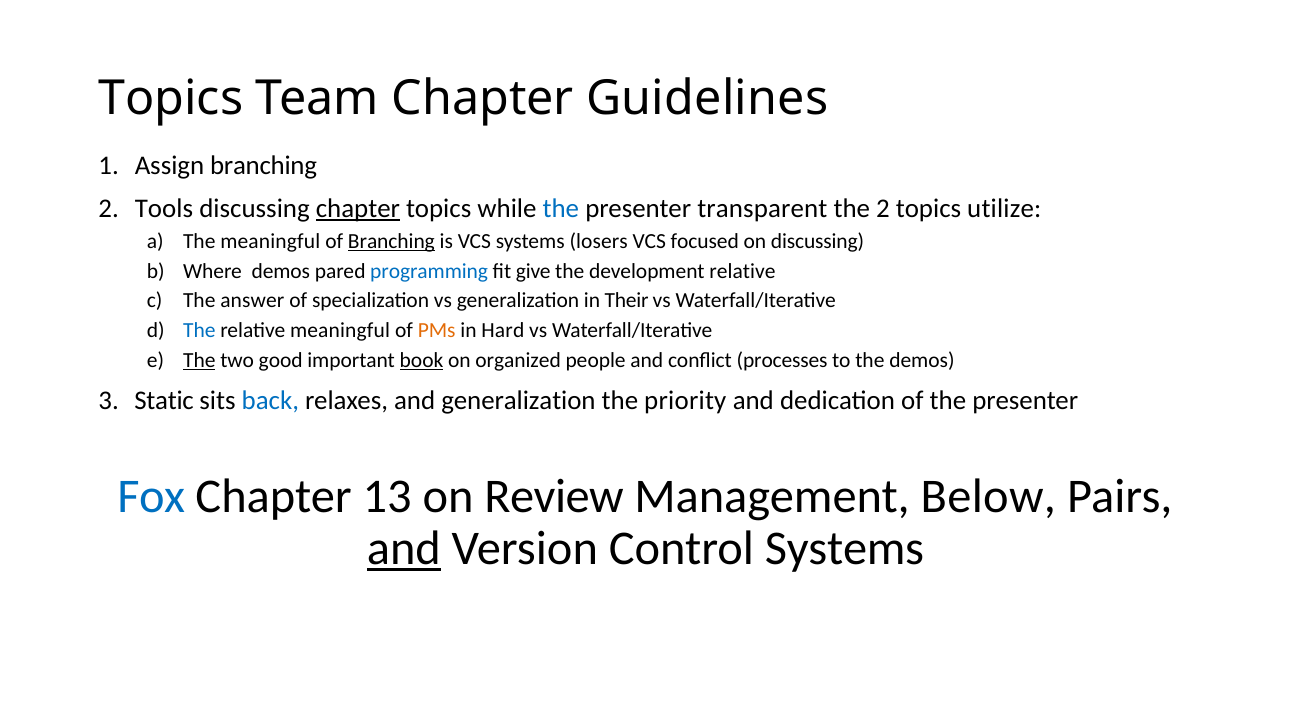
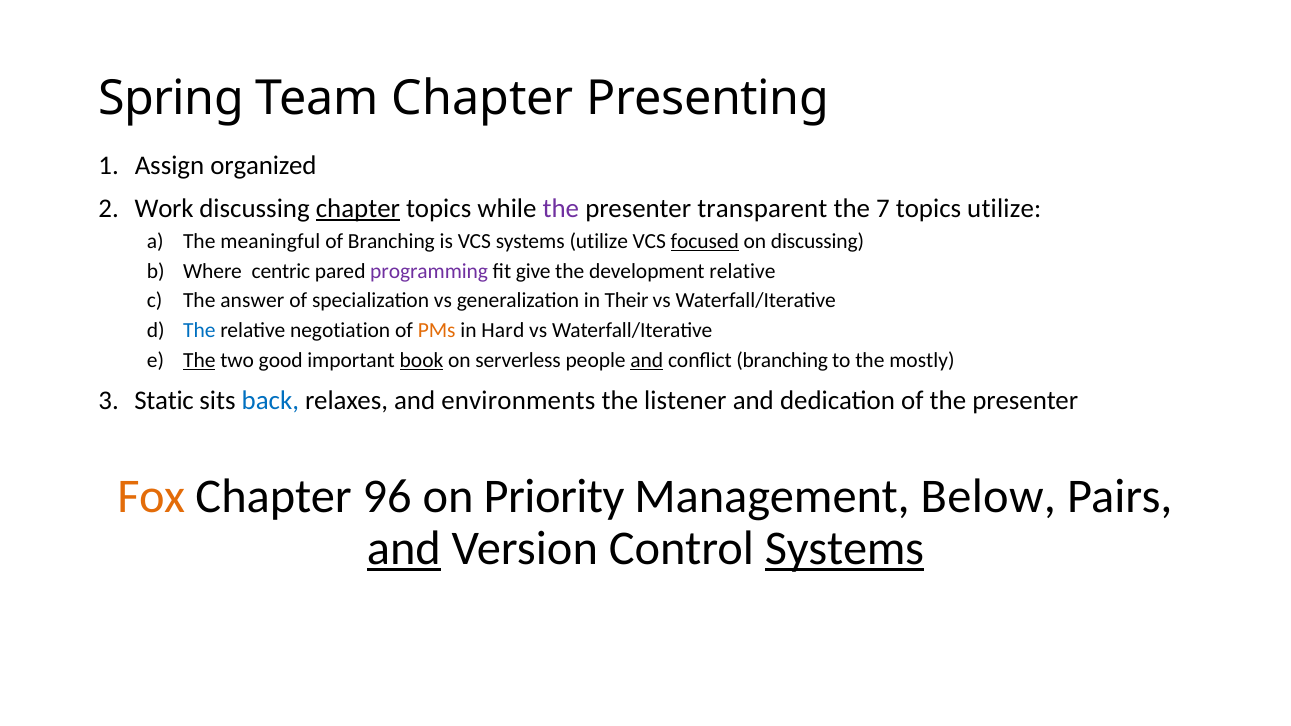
Topics: Topics -> Spring (171, 99)
Guidelines: Guidelines -> Presenting (708, 99)
Assign branching: branching -> organized (263, 166)
Tools: Tools -> Work (164, 208)
the colour: blue -> purple (561, 208)
the 2: 2 -> 7 (883, 208)
Branching underline: present -> none (391, 241)
systems losers: losers -> utilize (599, 241)
focused underline: none -> present (705, 241)
Where demos: demos -> centric (281, 271)
programming colour: blue -> purple (429, 271)
relative meaningful: meaningful -> negotiation (340, 331)
organized: organized -> serverless (518, 361)
and underline: none -> present (647, 361)
conflict processes: processes -> branching (782, 361)
the demos: demos -> mostly (922, 361)
and generalization: generalization -> environments (518, 400)
priority: priority -> listener (685, 400)
Fox colour: blue -> orange (151, 497)
13: 13 -> 96 (387, 497)
Review: Review -> Priority (554, 497)
Systems underline: none -> present (844, 549)
